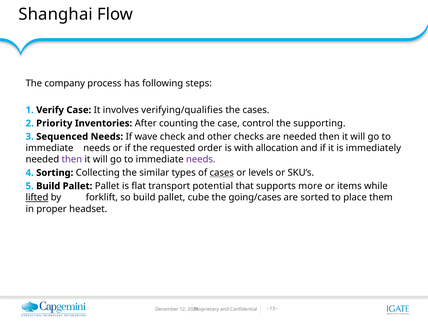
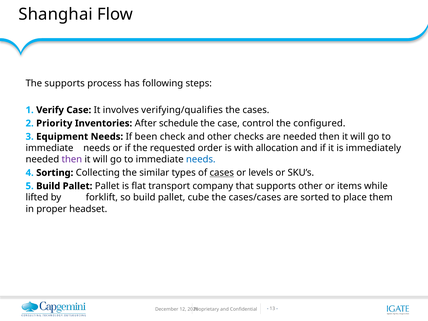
The company: company -> supports (65, 83)
counting: counting -> schedule (179, 123)
supporting: supporting -> configured (319, 123)
Sequenced: Sequenced -> Equipment (62, 137)
wave: wave -> been (146, 137)
needs colour: purple -> blue (201, 159)
potential: potential -> company (213, 186)
supports more: more -> other (310, 186)
lifted underline: present -> none (37, 197)
going/cases: going/cases -> cases/cases (255, 197)
